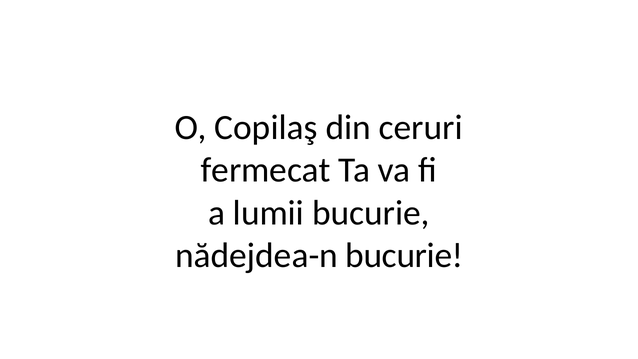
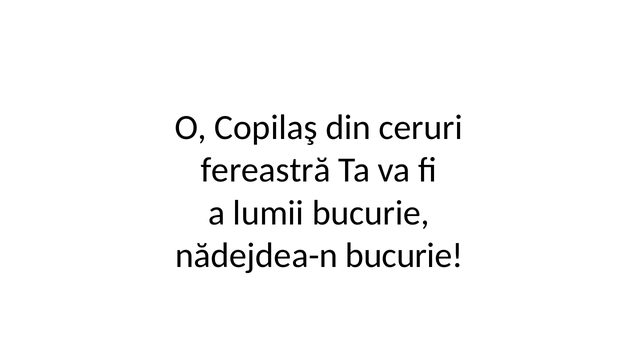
fermecat: fermecat -> fereastră (266, 170)
